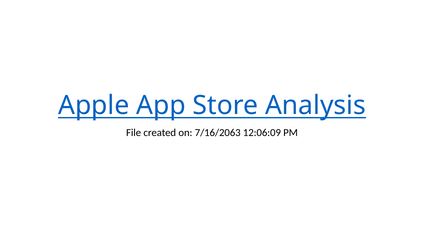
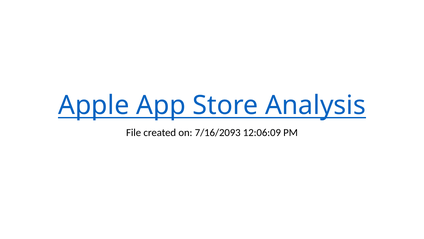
7/16/2063: 7/16/2063 -> 7/16/2093 (218, 133)
